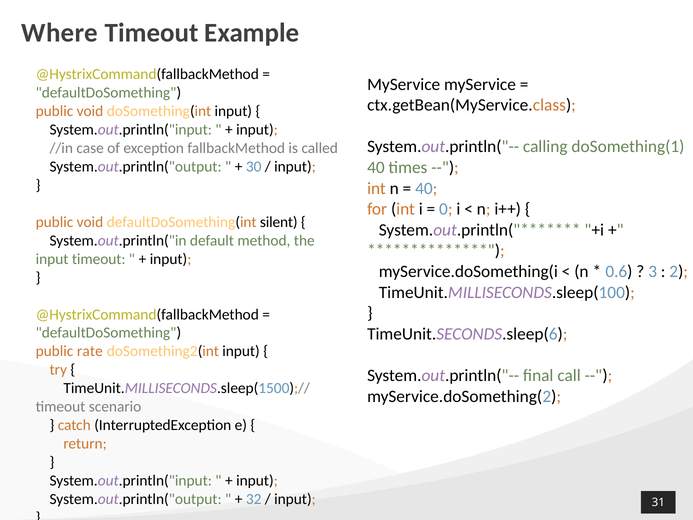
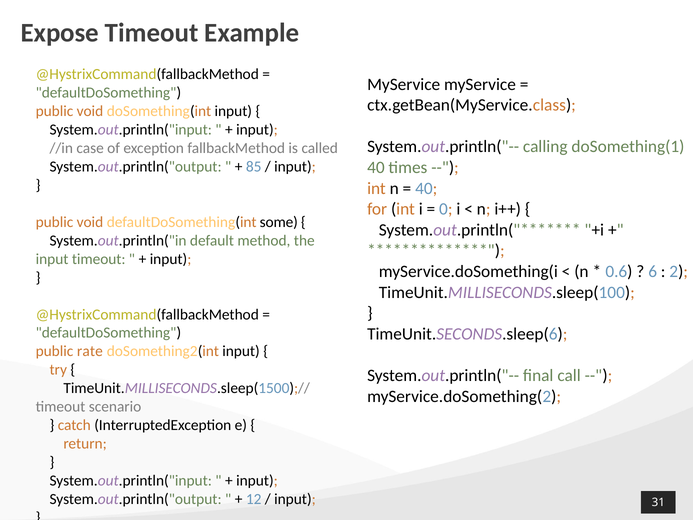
Where: Where -> Expose (60, 33)
30: 30 -> 85 (254, 167)
silent: silent -> some (279, 222)
3: 3 -> 6 (653, 271)
32: 32 -> 12 (254, 499)
